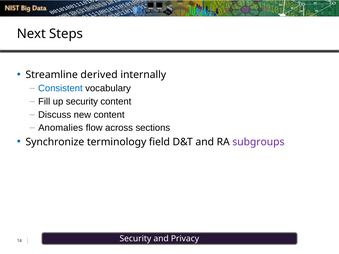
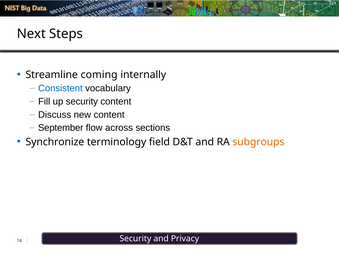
derived: derived -> coming (99, 75)
Anomalies: Anomalies -> September (61, 128)
subgroups colour: purple -> orange (258, 142)
